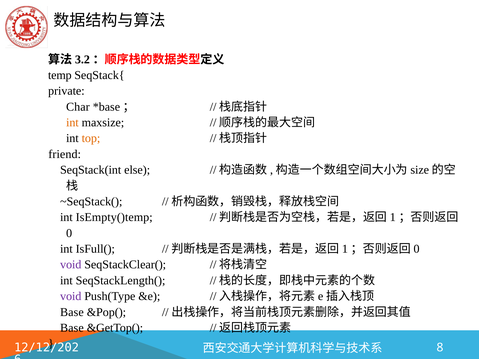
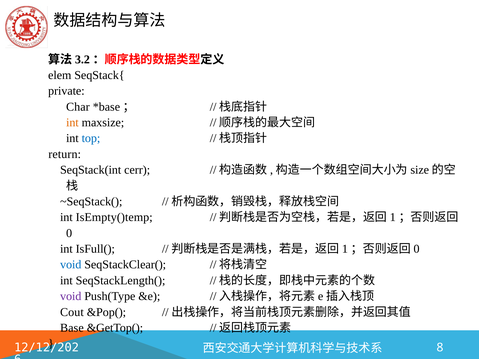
temp: temp -> elem (60, 75)
top colour: orange -> blue (91, 138)
friend: friend -> return (65, 154)
else: else -> cerr (137, 170)
void colour: purple -> blue (71, 265)
Base: Base -> Cout (72, 312)
